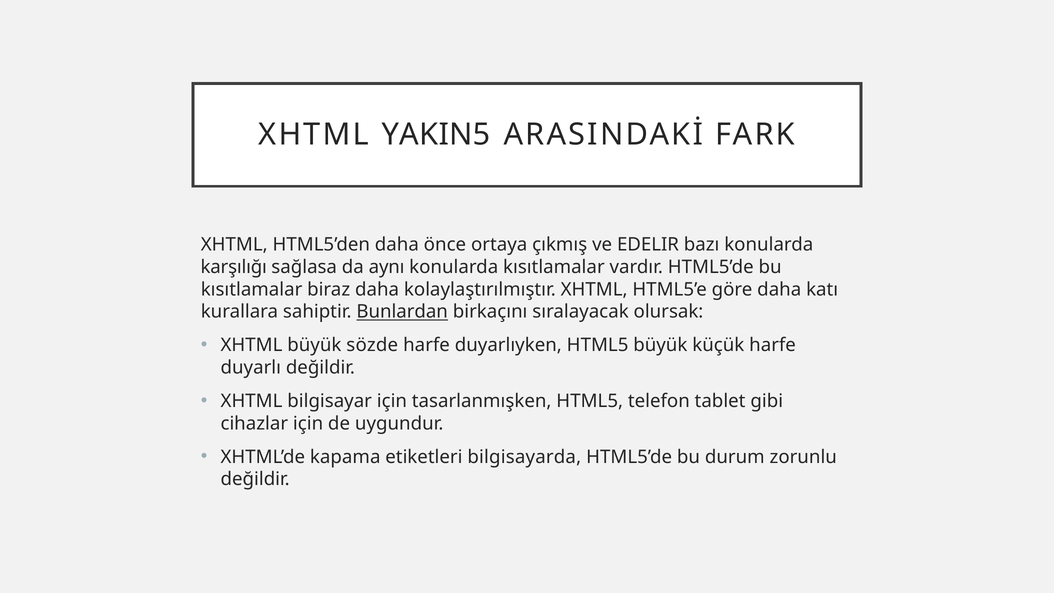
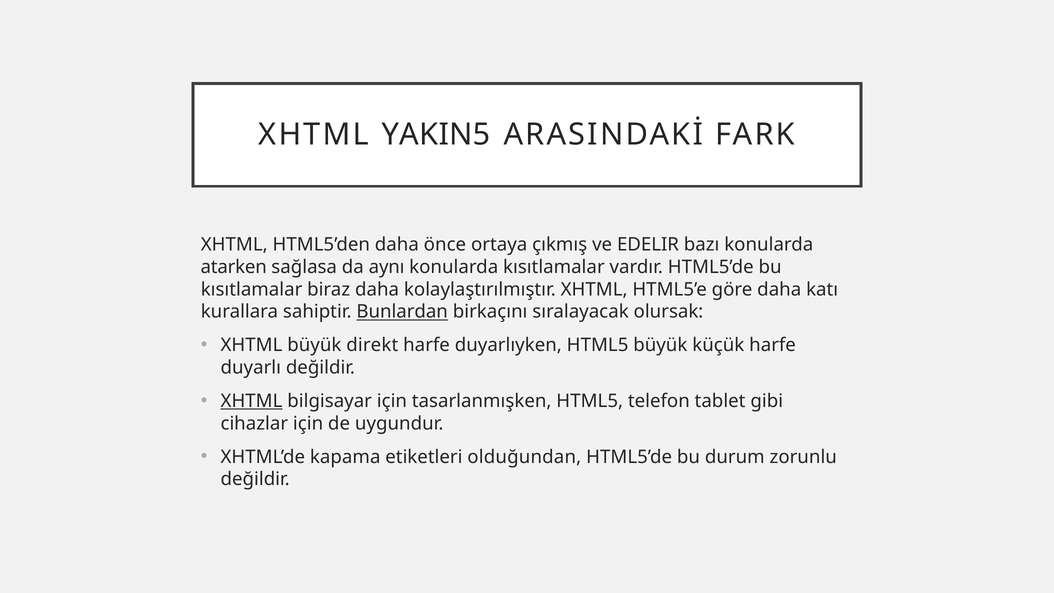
karşılığı: karşılığı -> atarken (234, 267)
sözde: sözde -> direkt (372, 345)
XHTML underline: none -> present (252, 401)
bilgisayarda: bilgisayarda -> olduğundan (524, 457)
